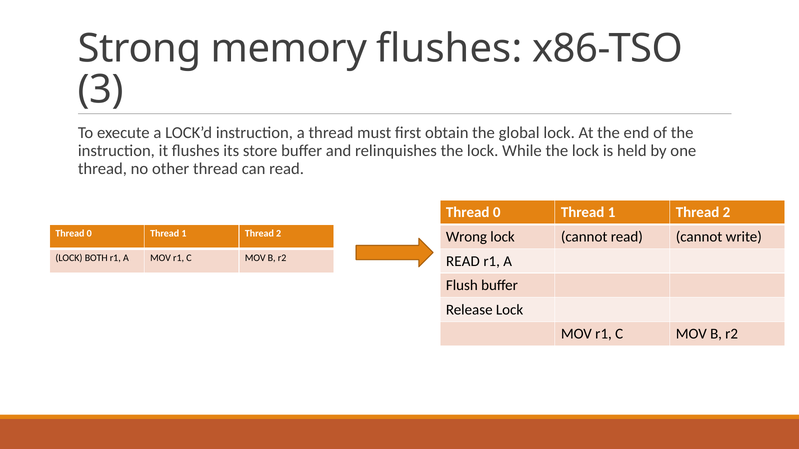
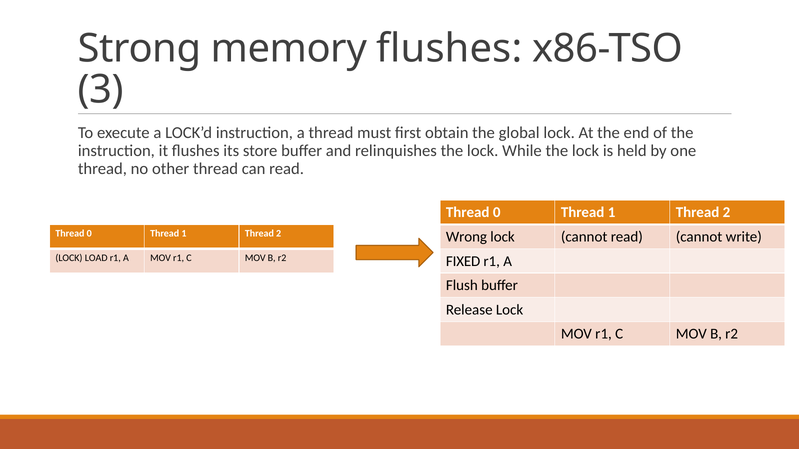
BOTH: BOTH -> LOAD (96, 258)
READ: READ -> FIXED (463, 261)
